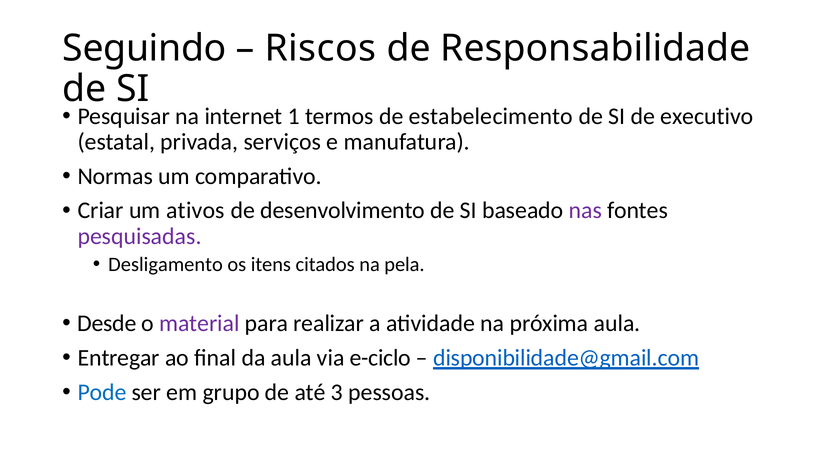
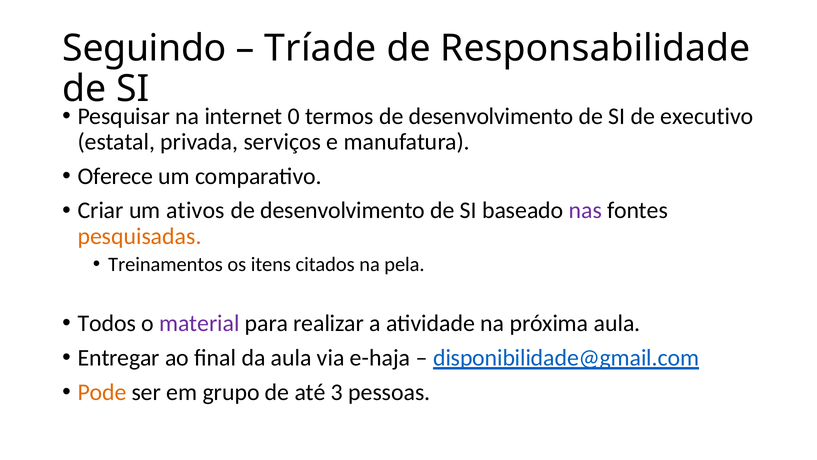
Riscos: Riscos -> Tríade (320, 48)
1: 1 -> 0 (294, 116)
termos de estabelecimento: estabelecimento -> desenvolvimento (491, 116)
Normas: Normas -> Oferece (115, 176)
pesquisadas colour: purple -> orange (140, 236)
Desligamento: Desligamento -> Treinamentos (166, 264)
Desde: Desde -> Todos (107, 323)
e-ciclo: e-ciclo -> e-haja (380, 358)
Pode colour: blue -> orange (102, 392)
